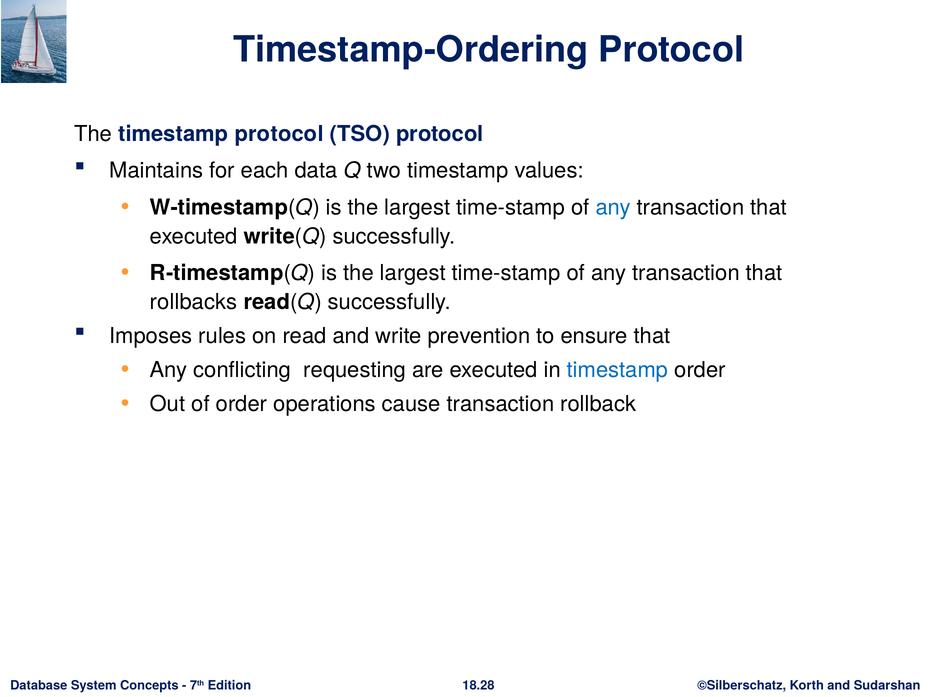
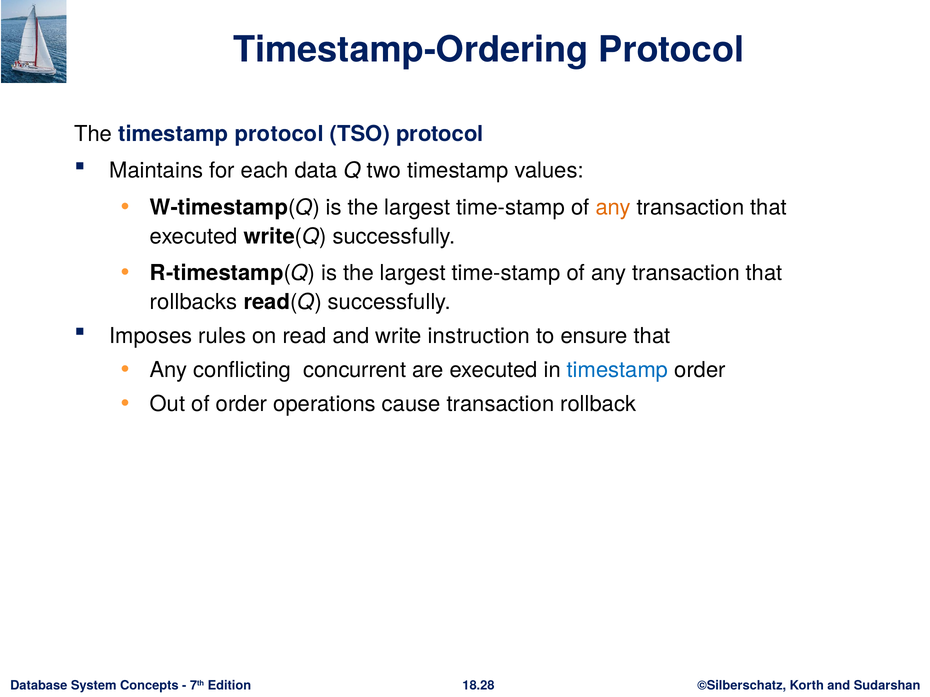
any colour: blue -> orange (613, 207)
prevention: prevention -> instruction (479, 336)
requesting: requesting -> concurrent (355, 370)
